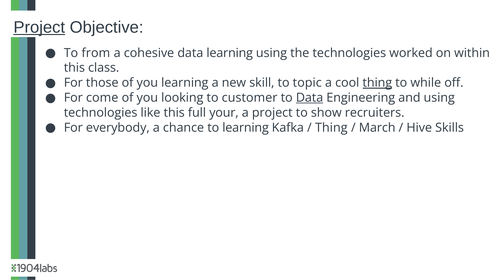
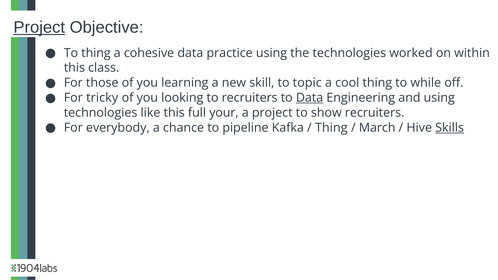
To from: from -> thing (96, 53)
data learning: learning -> practice (230, 53)
thing underline: present -> none (377, 83)
come: come -> tricky (102, 98)
to customer: customer -> recruiters (250, 98)
to learning: learning -> pipeline (246, 128)
Skills underline: none -> present (450, 128)
